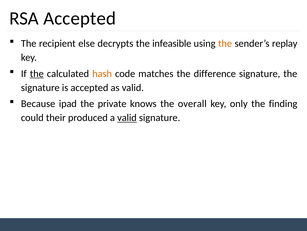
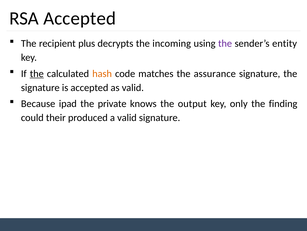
else: else -> plus (87, 43)
infeasible: infeasible -> incoming (172, 43)
the colour: orange -> purple (225, 43)
replay: replay -> entity (285, 43)
difference: difference -> assurance (215, 73)
overall: overall -> output (192, 103)
valid underline: present -> none (127, 117)
